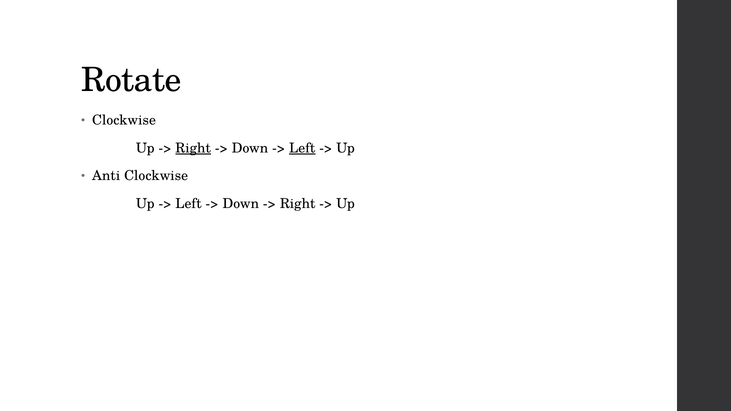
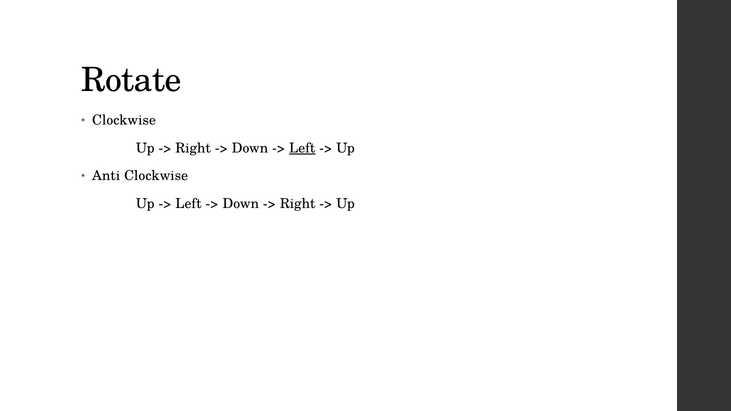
Right underline: present -> none (193, 148)
